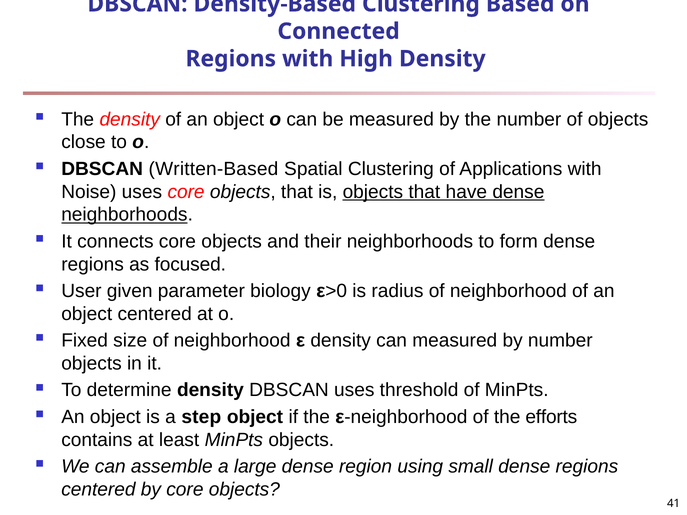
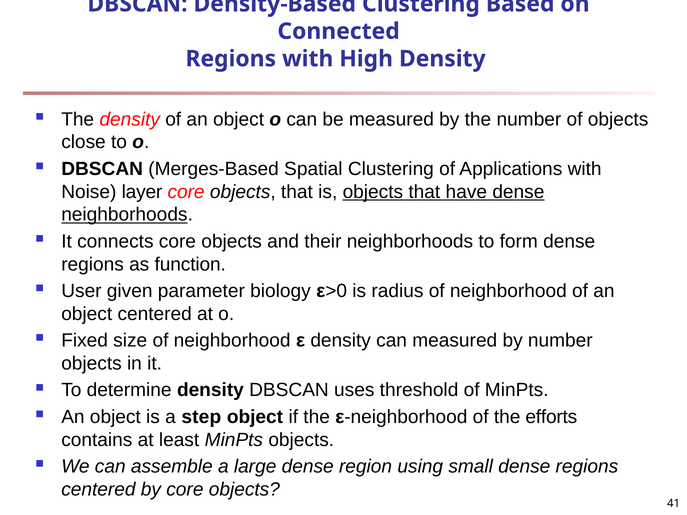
Written-Based: Written-Based -> Merges-Based (214, 169)
Noise uses: uses -> layer (142, 192)
focused: focused -> function (190, 264)
